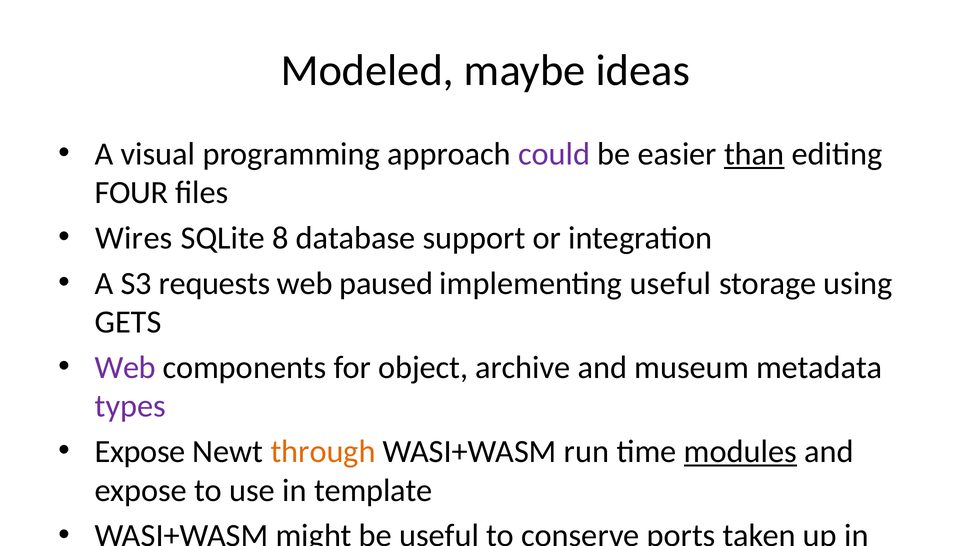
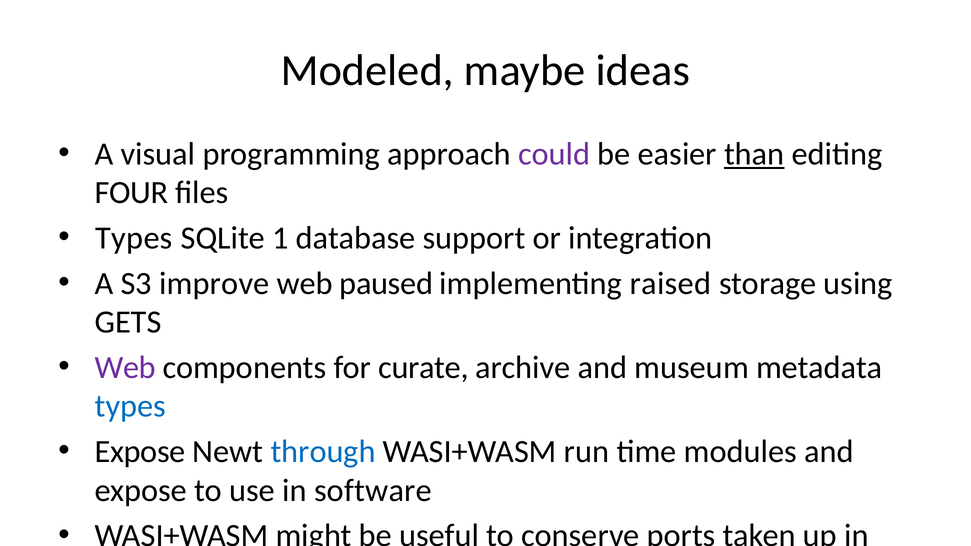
Wires: Wires -> Types (134, 238)
8: 8 -> 1 (280, 238)
requests: requests -> improve (214, 283)
implementing useful: useful -> raised (670, 283)
object: object -> curate (423, 368)
types colour: purple -> blue (130, 406)
through colour: orange -> blue (323, 452)
modules underline: present -> none (740, 452)
template: template -> software (373, 491)
